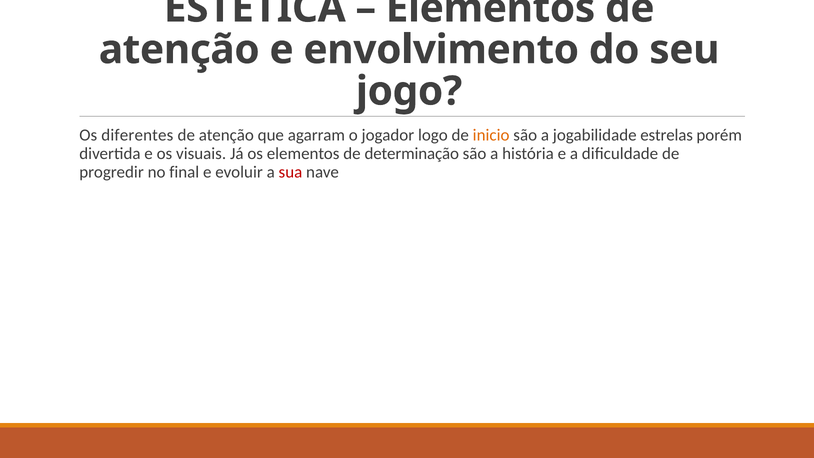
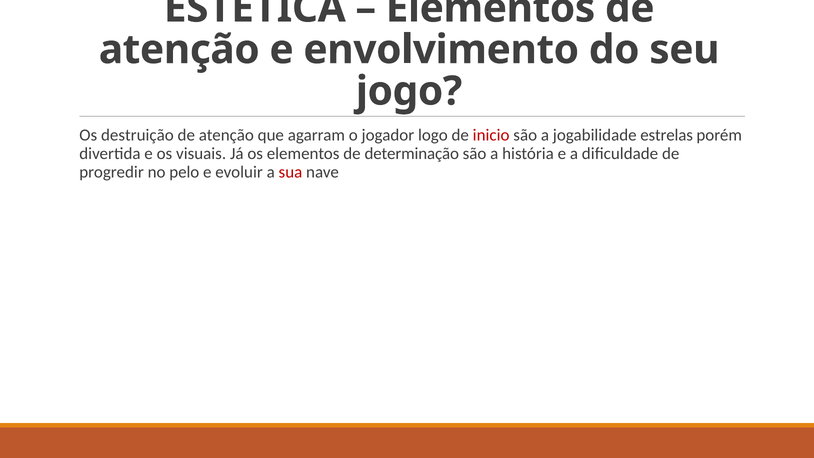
diferentes: diferentes -> destruição (137, 135)
inicio colour: orange -> red (491, 135)
final: final -> pelo (184, 172)
